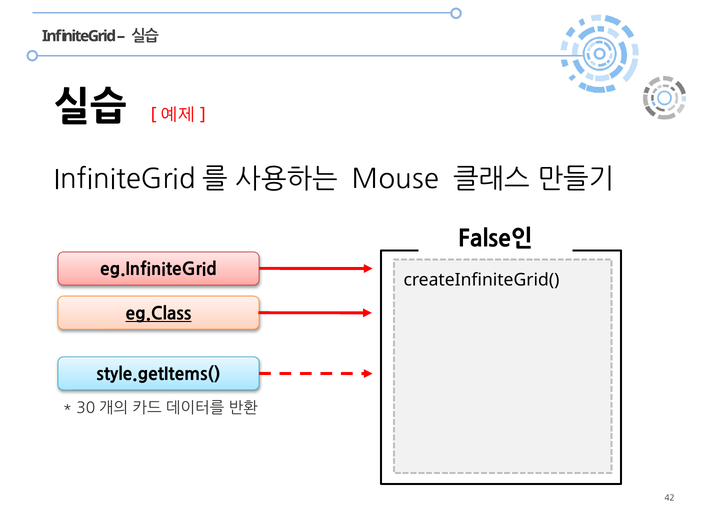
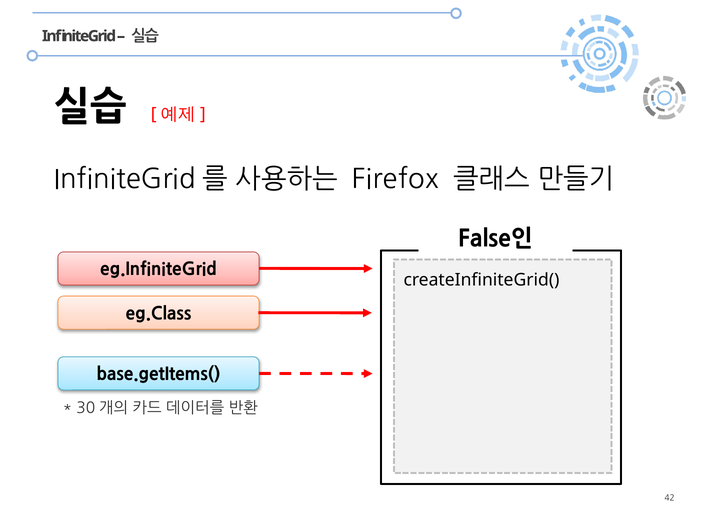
Mouse: Mouse -> Firefox (395, 179)
eg.Class underline: present -> none (158, 314)
style.getItems(: style.getItems( -> base.getItems( (158, 374)
